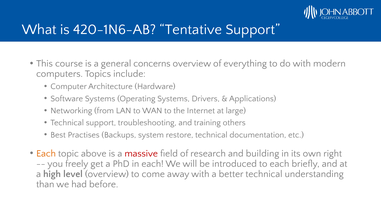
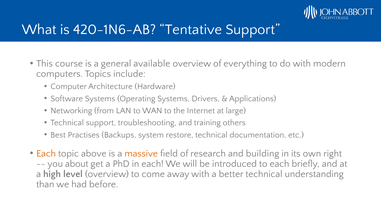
concerns: concerns -> available (152, 64)
massive colour: red -> orange (141, 154)
freely: freely -> about (77, 164)
